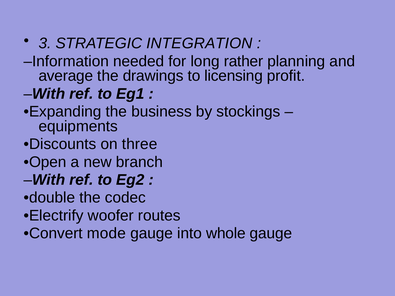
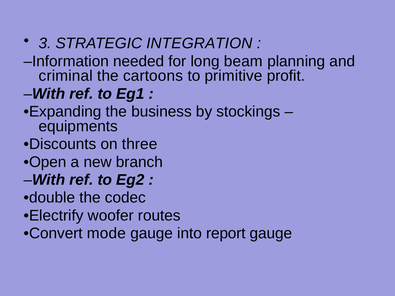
rather: rather -> beam (243, 61)
average: average -> criminal (66, 76)
drawings: drawings -> cartoons (153, 76)
licensing: licensing -> primitive (233, 76)
whole: whole -> report (226, 233)
